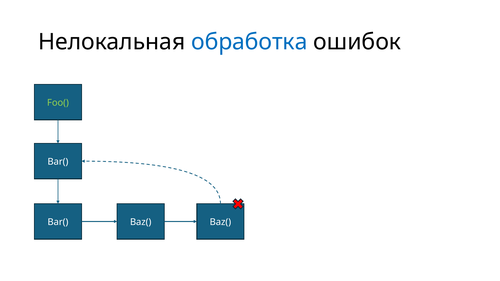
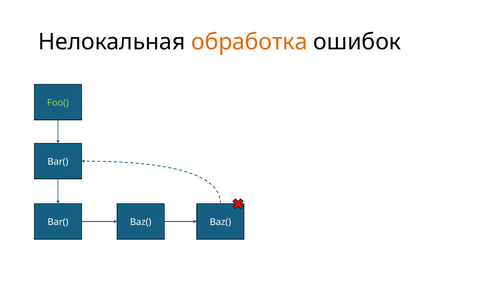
обработка colour: blue -> orange (249, 42)
